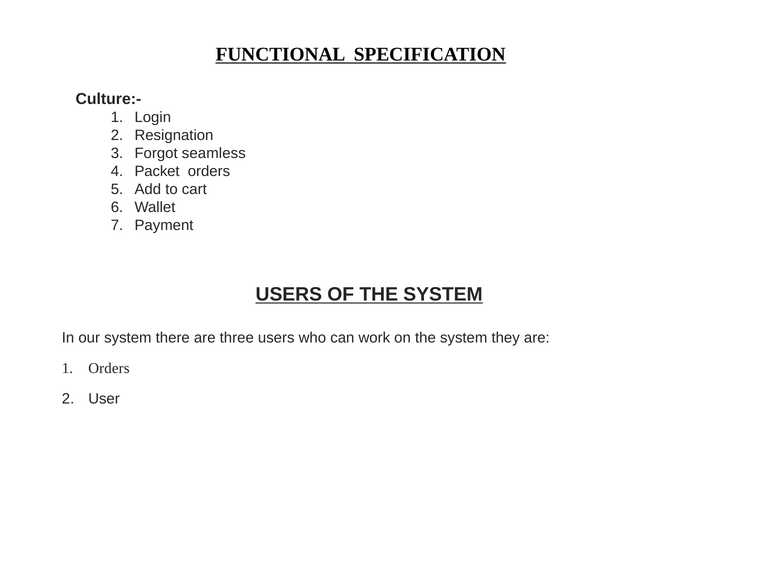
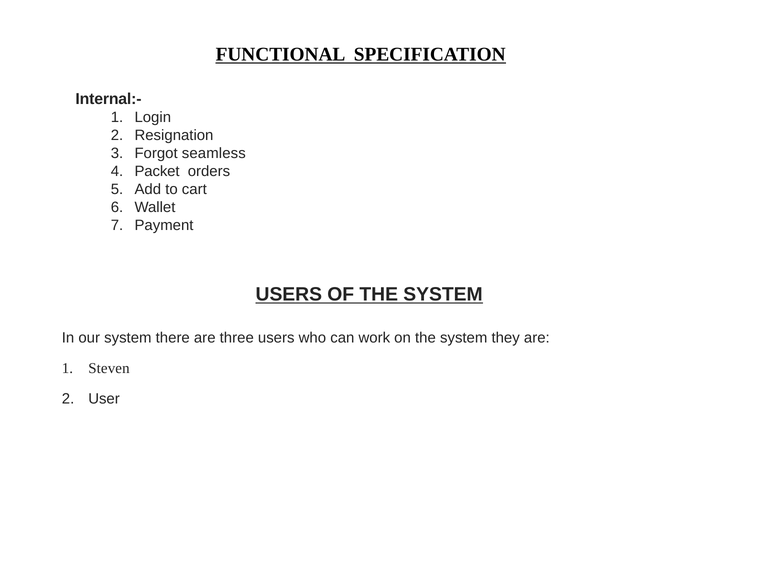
Culture:-: Culture:- -> Internal:- (109, 99)
Orders: Orders -> Steven (109, 369)
